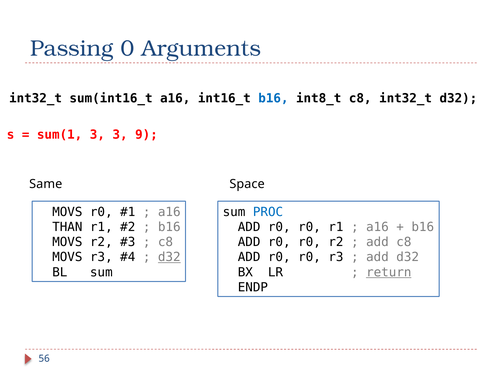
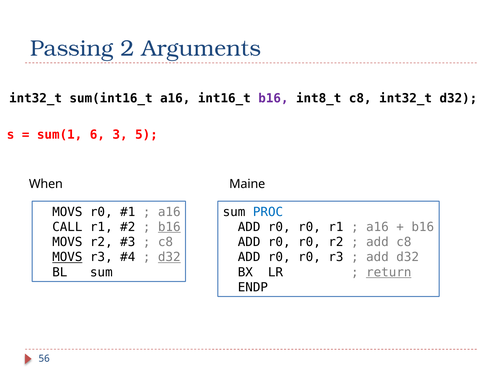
0: 0 -> 2 (127, 48)
b16 colour: blue -> purple (273, 98)
sum(1 3: 3 -> 6 (97, 134)
9: 9 -> 5 (146, 134)
Same: Same -> When (46, 184)
Space: Space -> Maine (247, 184)
THAN: THAN -> CALL (67, 227)
b16 underline: none -> present (169, 227)
MOVS underline: none -> present (67, 257)
